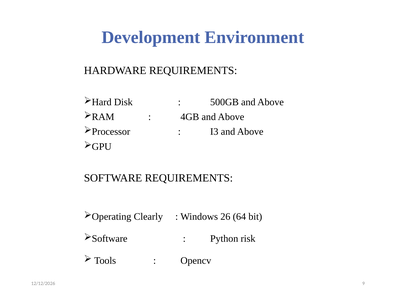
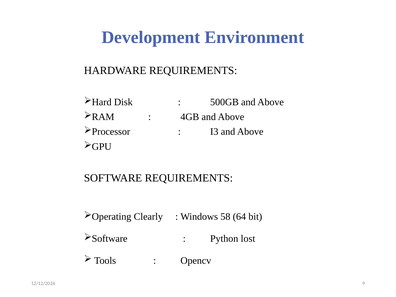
26: 26 -> 58 (225, 217)
risk: risk -> lost (248, 239)
